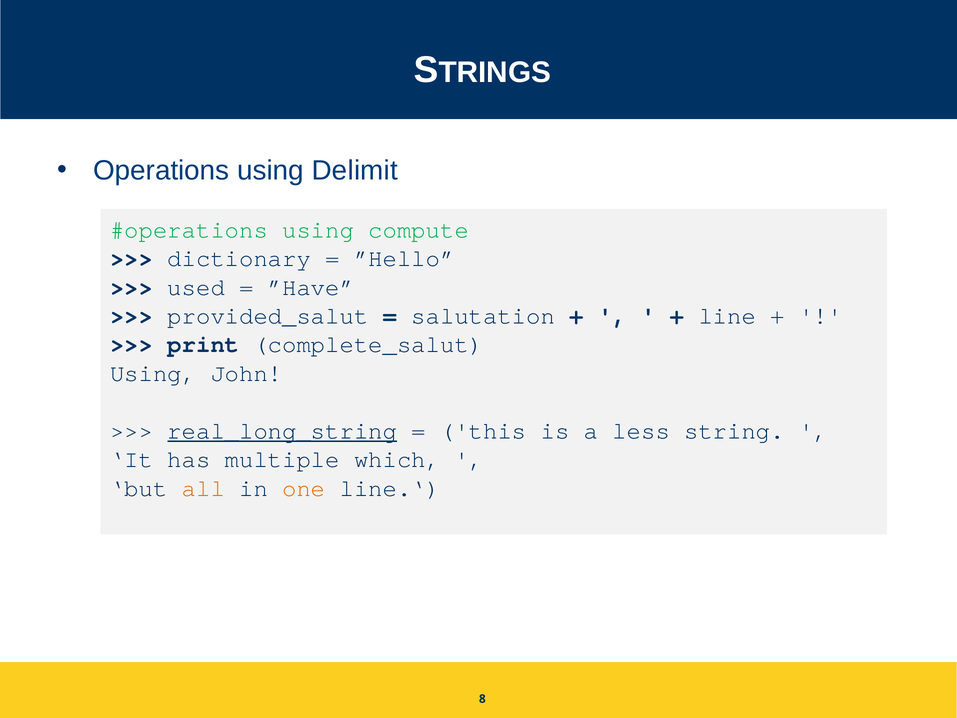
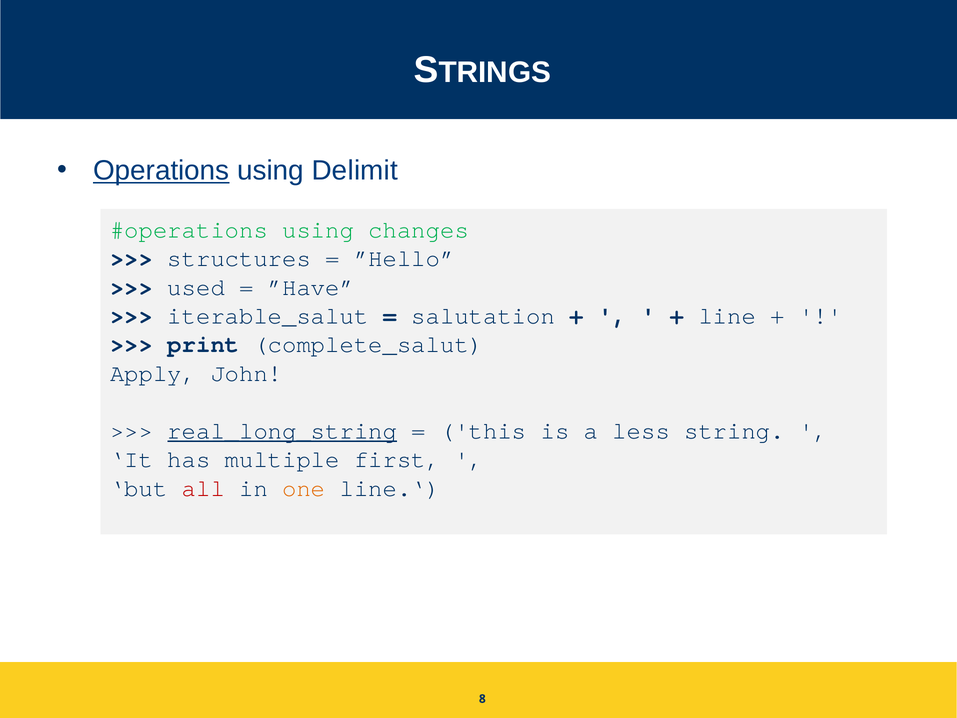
Operations underline: none -> present (161, 171)
compute: compute -> changes (419, 230)
dictionary: dictionary -> structures (239, 258)
provided_salut: provided_salut -> iterable_salut (268, 316)
Using: Using -> Apply (153, 373)
which: which -> first (397, 459)
all colour: orange -> red (203, 488)
